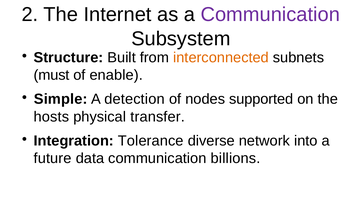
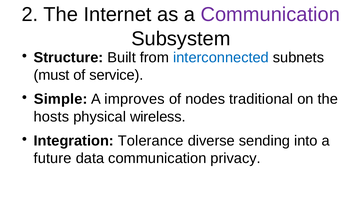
interconnected colour: orange -> blue (221, 57)
enable: enable -> service (116, 75)
detection: detection -> improves (134, 99)
supported: supported -> traditional (261, 99)
transfer: transfer -> wireless (158, 116)
network: network -> sending (264, 140)
billions: billions -> privacy (236, 158)
